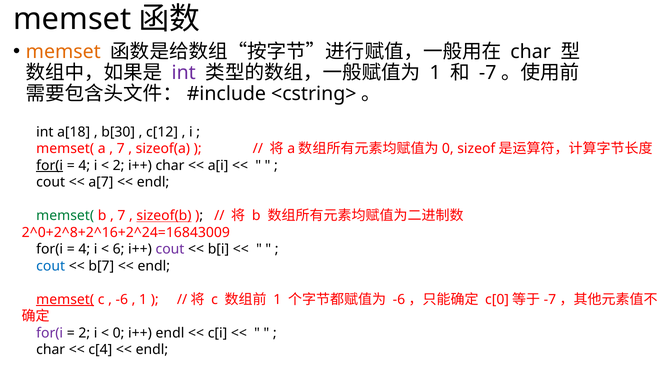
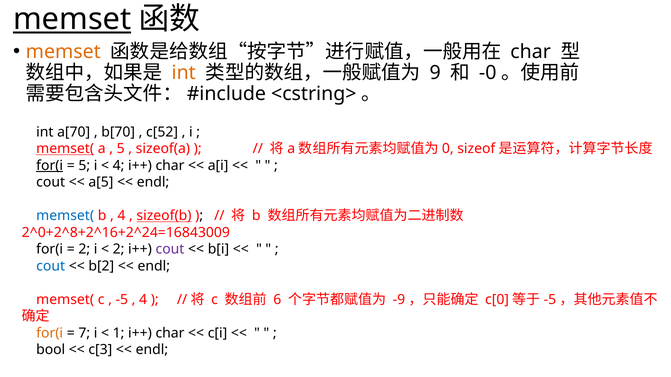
memset underline: none -> present (72, 19)
int colour: purple -> orange (184, 73)
1: 1 -> 9 (435, 73)
-7: -7 -> -0 (488, 73)
a[18: a[18 -> a[70 (74, 132)
b[30: b[30 -> b[70 (118, 132)
c[12: c[12 -> c[52 (162, 132)
memset( underline: none -> present (65, 149)
7: 7 -> 5 (121, 149)
4: 4 -> 5 (84, 166)
2: 2 -> 4 (119, 166)
a[7: a[7 -> a[5 (101, 182)
memset( colour: green -> blue (65, 216)
7: 7 -> 4 (121, 216)
4: 4 -> 2 (84, 250)
6: 6 -> 2 (119, 250)
b[7: b[7 -> b[2 (101, 266)
memset( underline: present -> none (65, 300)
-6: -6 -> -5 (122, 300)
1: 1 -> 4 (143, 300)
1: 1 -> 6 (277, 300)
-6: -6 -> -9 (399, 300)
-7: -7 -> -5 (550, 300)
for(i colour: purple -> orange (50, 333)
2: 2 -> 7 (84, 333)
0: 0 -> 1 (119, 333)
endl: endl -> char (170, 333)
char: char -> bool (51, 350)
c[4: c[4 -> c[3 (100, 350)
